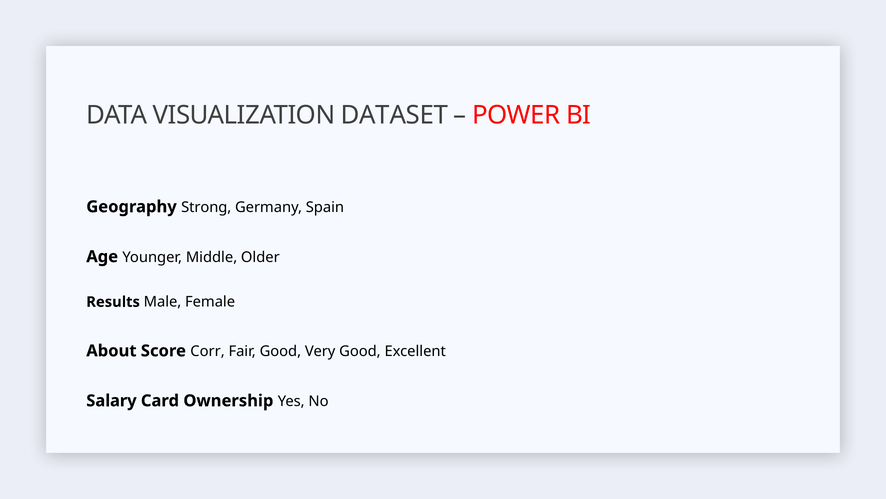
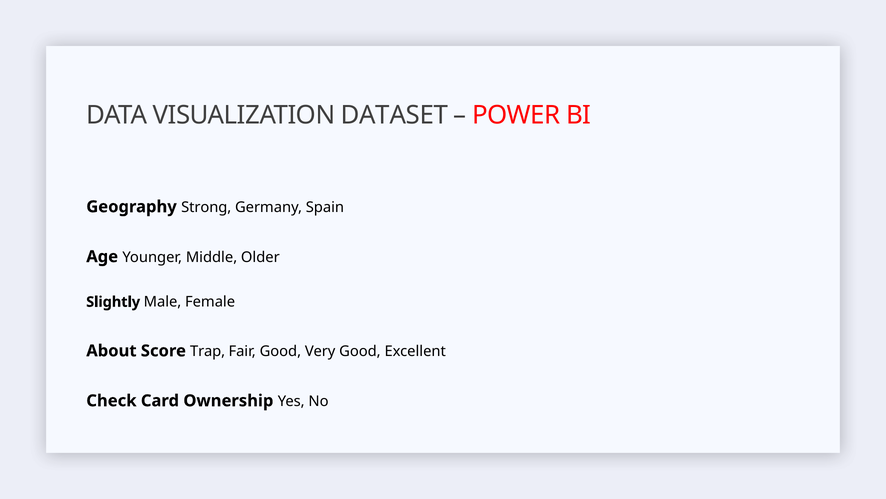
Results: Results -> Slightly (113, 302)
Corr: Corr -> Trap (208, 351)
Salary: Salary -> Check (111, 400)
